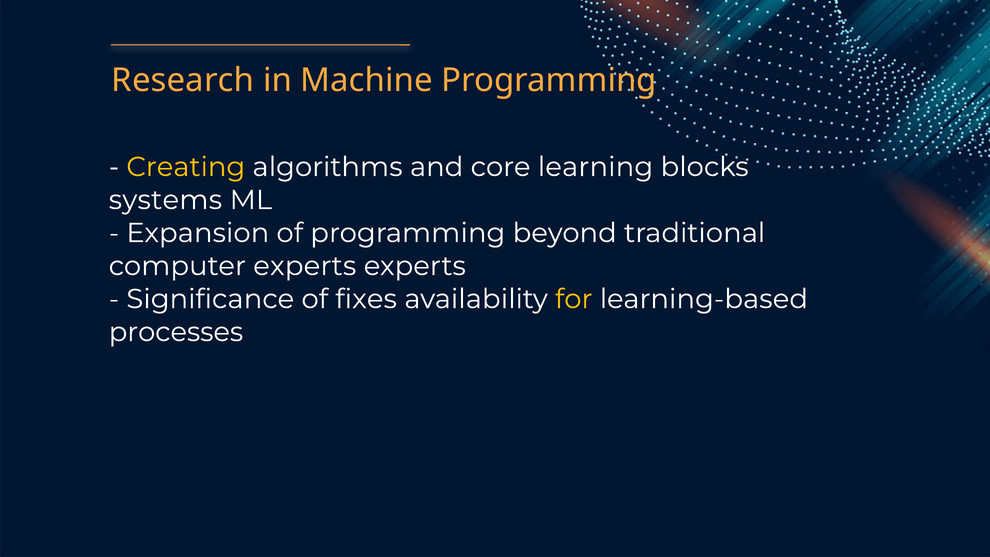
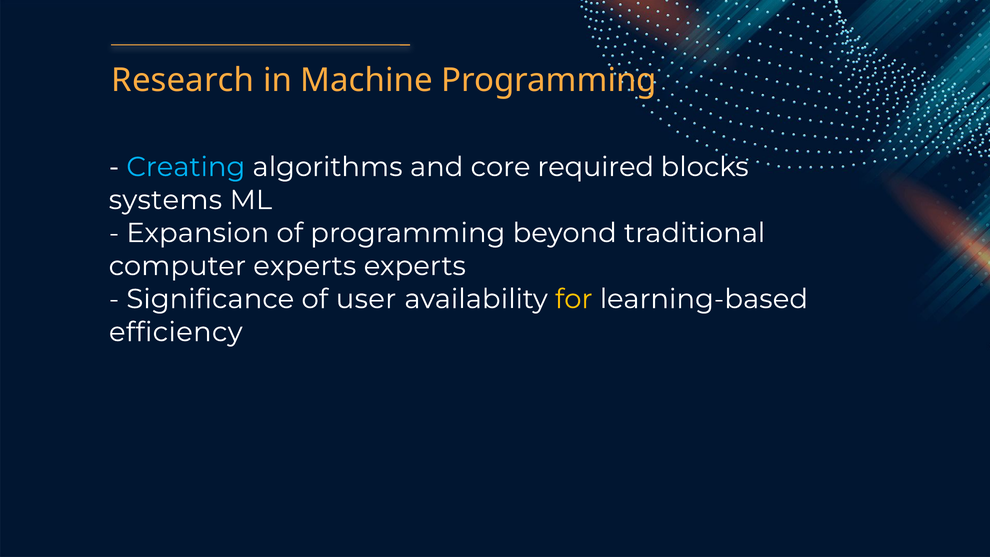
Creating colour: yellow -> light blue (186, 167)
learning: learning -> required (596, 167)
fixes: fixes -> user (366, 299)
processes: processes -> efficiency (176, 332)
